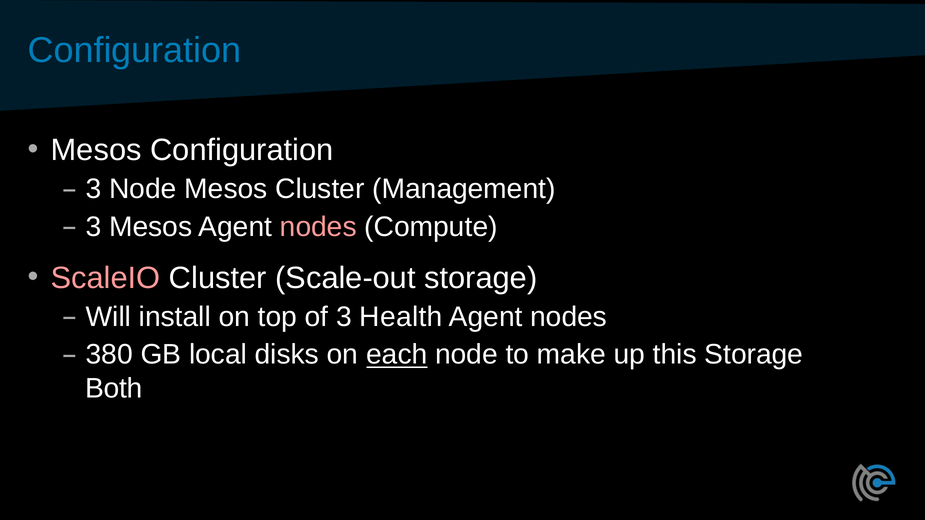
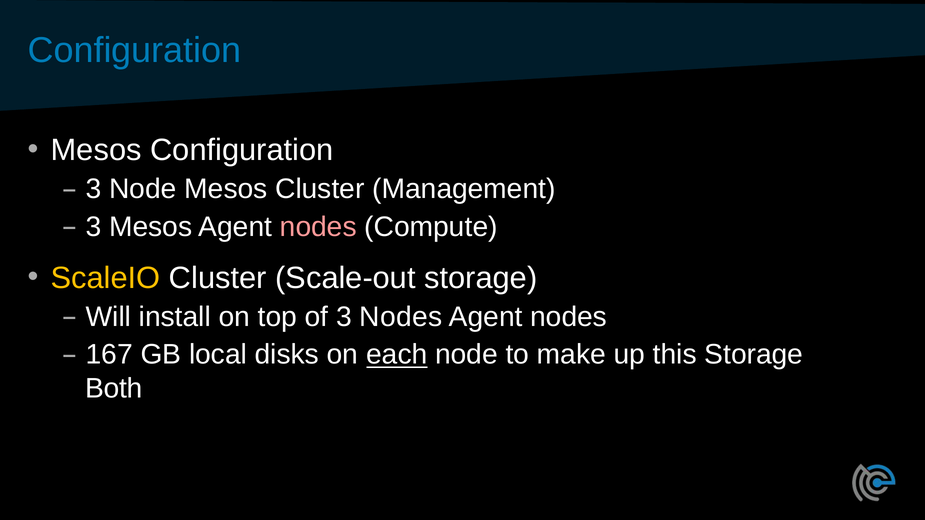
ScaleIO colour: pink -> yellow (106, 278)
3 Health: Health -> Nodes (401, 317)
380: 380 -> 167 (109, 355)
